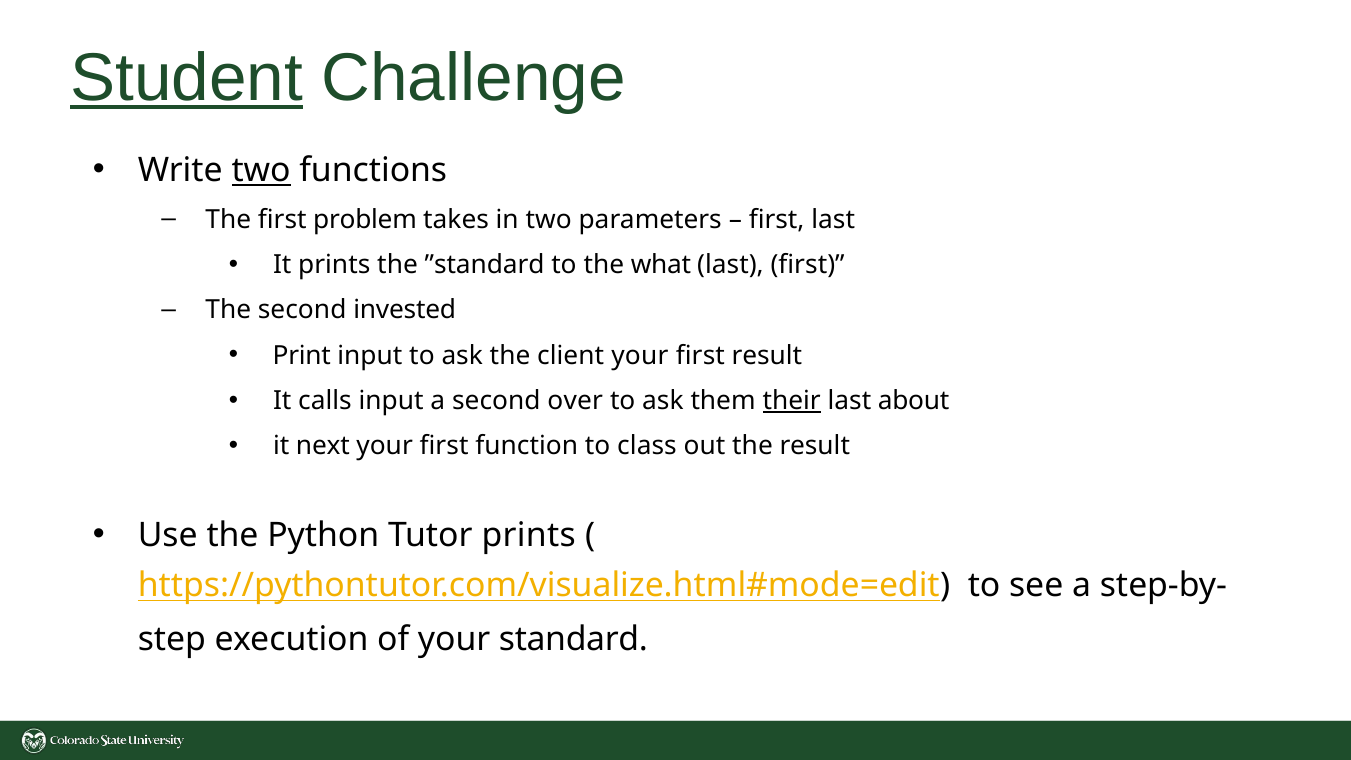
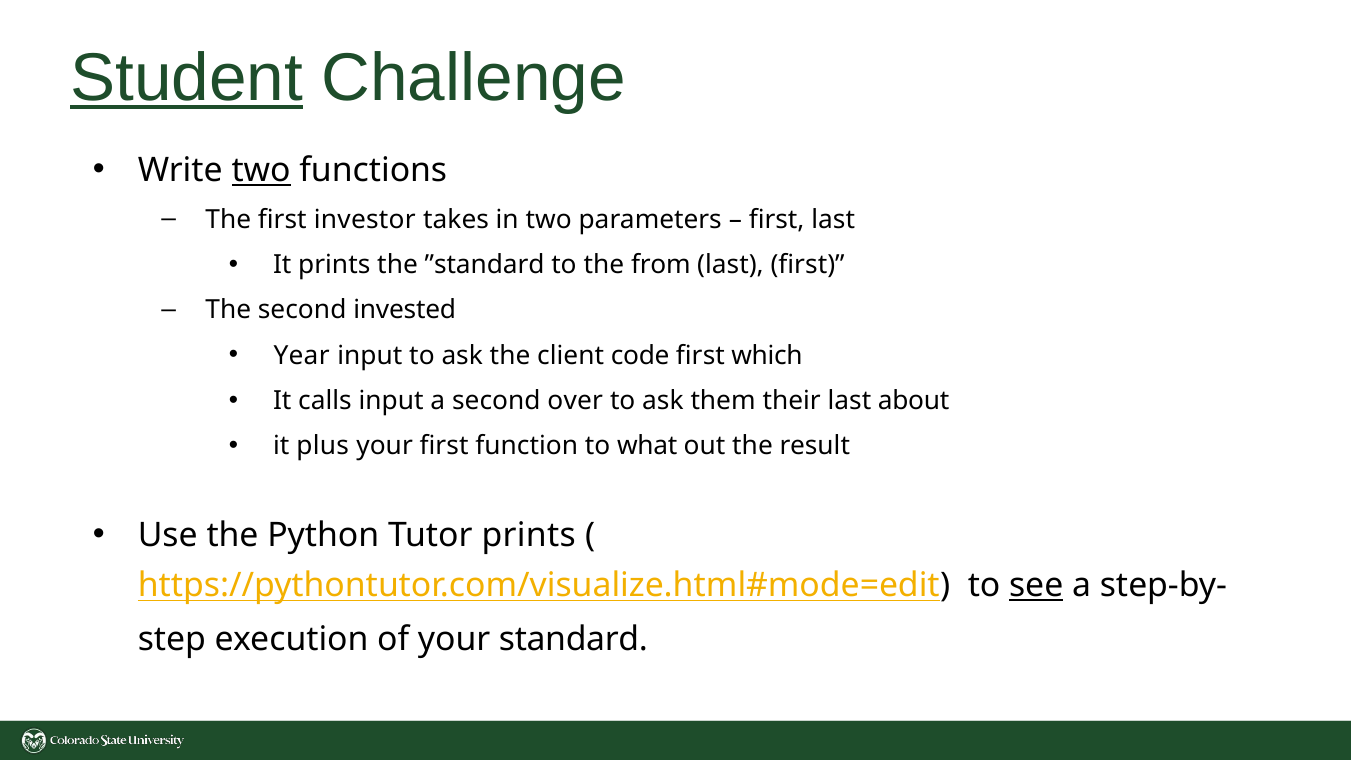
problem: problem -> investor (365, 220)
what: what -> from (661, 265)
Print: Print -> Year (302, 356)
client your: your -> code (640, 356)
first result: result -> which (767, 356)
their underline: present -> none (792, 401)
next: next -> plus (323, 446)
class: class -> what (647, 446)
see underline: none -> present (1036, 585)
